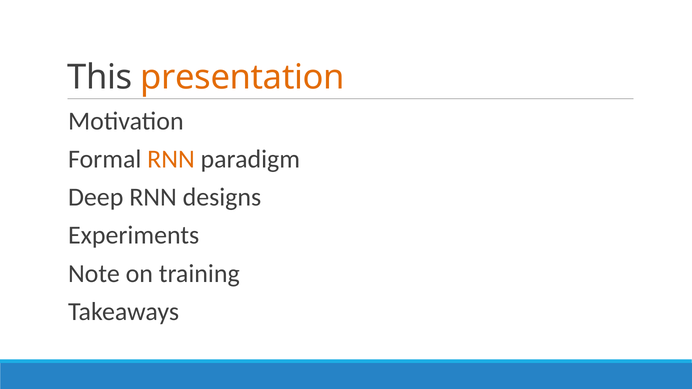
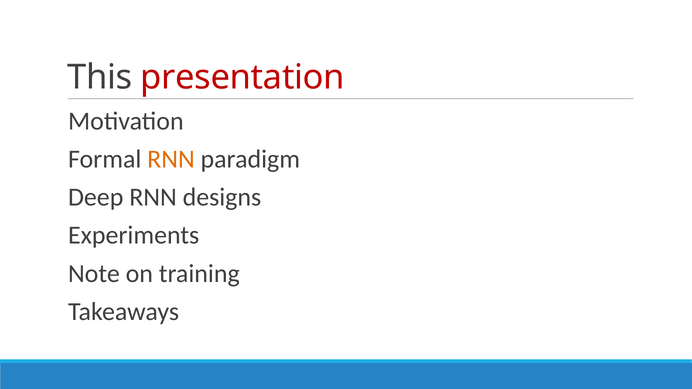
presentation colour: orange -> red (243, 78)
